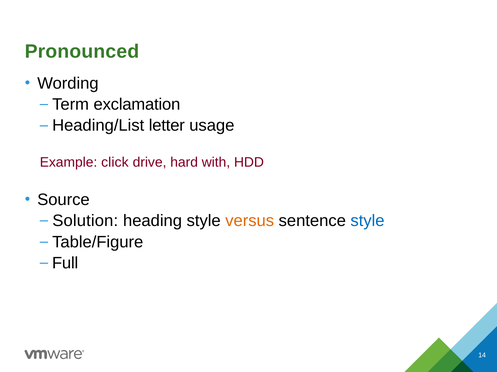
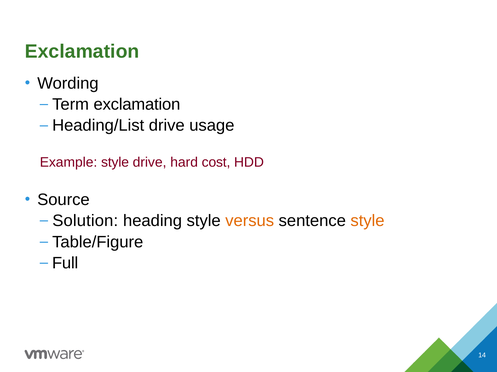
Pronounced: Pronounced -> Exclamation (82, 52)
Heading/List letter: letter -> drive (167, 126)
Example click: click -> style (115, 163)
with: with -> cost (216, 163)
style colour: blue -> orange (368, 221)
